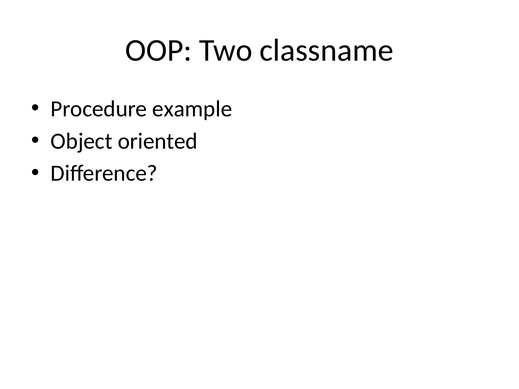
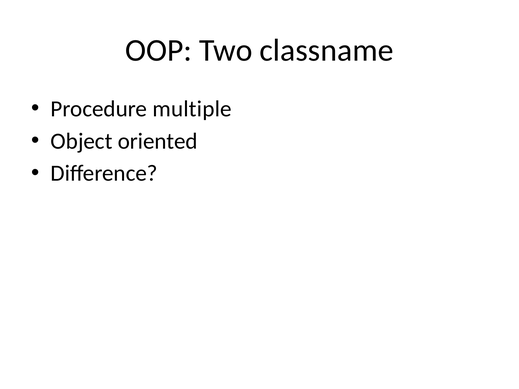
example: example -> multiple (192, 109)
